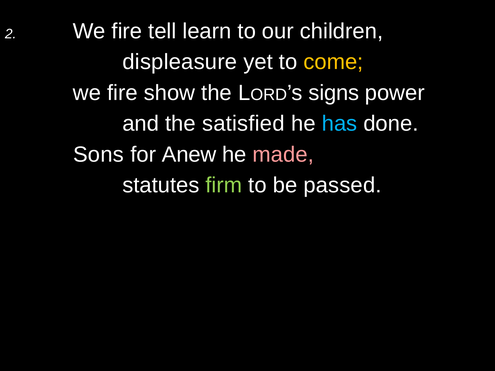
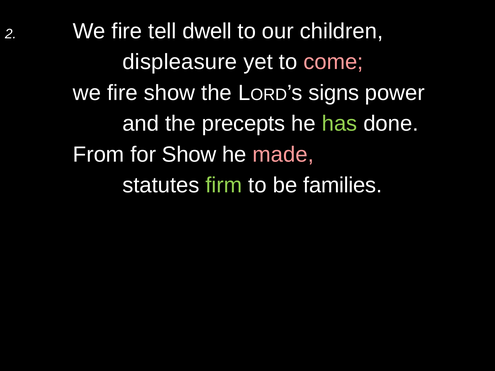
learn: learn -> dwell (207, 31)
come colour: yellow -> pink (333, 62)
satisfied: satisfied -> precepts (244, 124)
has colour: light blue -> light green (340, 124)
Sons: Sons -> From (99, 155)
for Anew: Anew -> Show (189, 155)
passed: passed -> families (343, 185)
